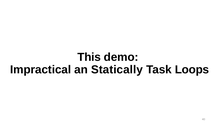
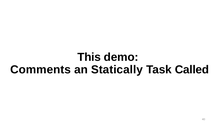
Impractical: Impractical -> Comments (41, 69)
Loops: Loops -> Called (192, 69)
